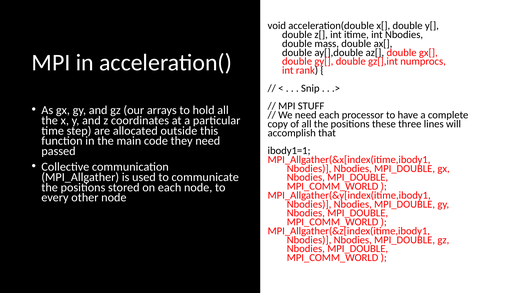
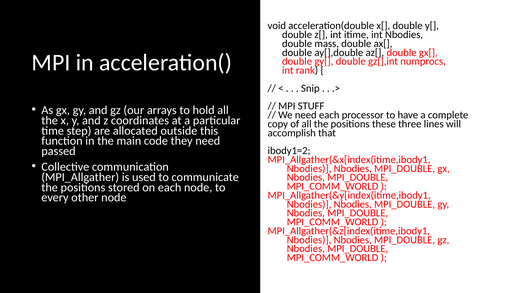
ibody1=1: ibody1=1 -> ibody1=2 (289, 151)
